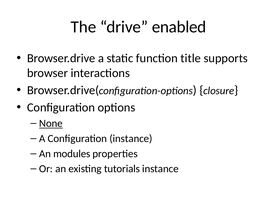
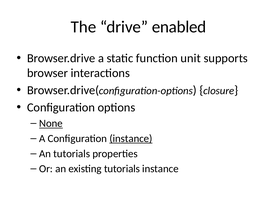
title: title -> unit (191, 58)
instance underline: none -> present (131, 138)
An modules: modules -> tutorials (72, 153)
